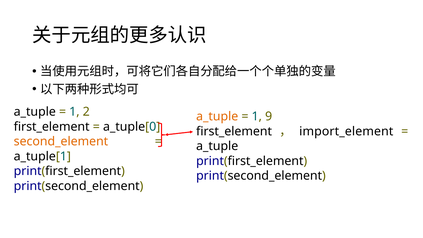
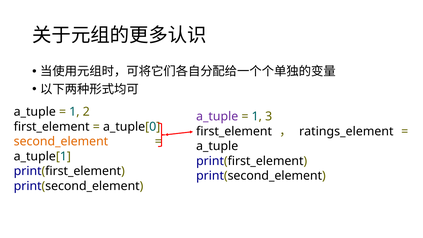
a_tuple colour: orange -> purple (217, 117)
9: 9 -> 3 (269, 117)
import_element: import_element -> ratings_element (346, 131)
